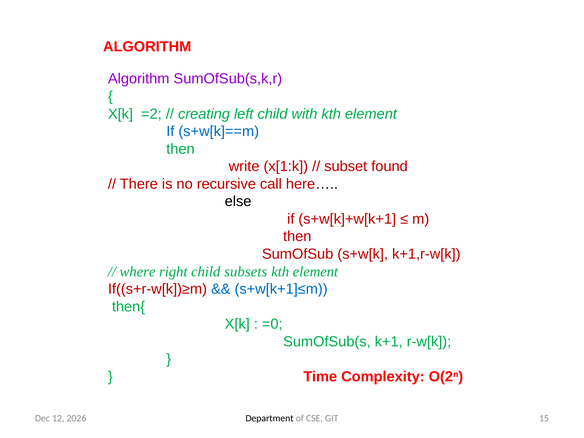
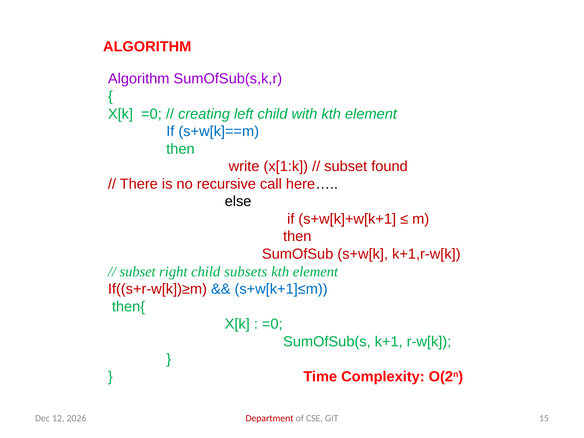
X[k =2: =2 -> =0 (151, 114)
where: where -> subset (138, 272)
Department colour: black -> red (270, 418)
